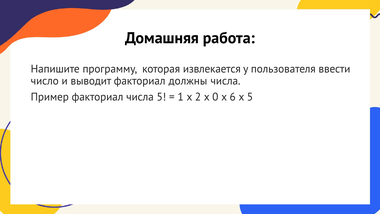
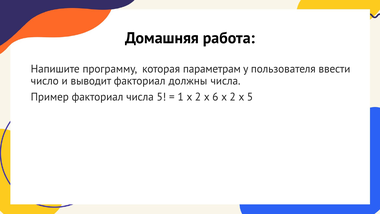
извлекается: извлекается -> параметрам (212, 69)
0: 0 -> 6 (215, 97)
6: 6 -> 2 (233, 97)
